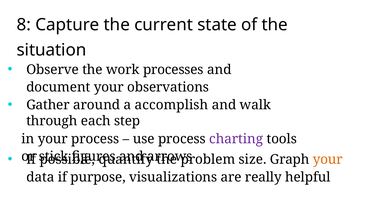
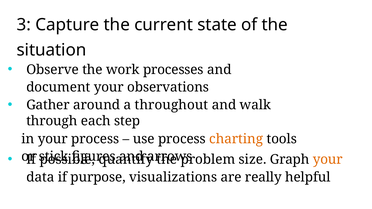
8: 8 -> 3 (24, 25)
accomplish: accomplish -> throughout (171, 105)
charting colour: purple -> orange (236, 139)
